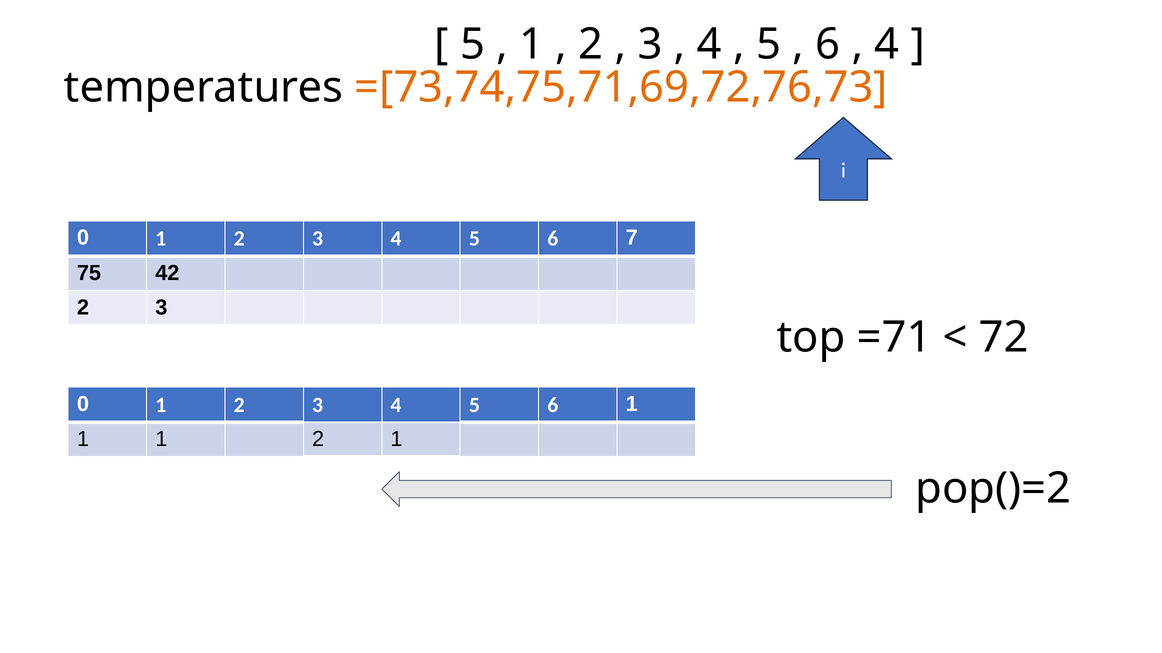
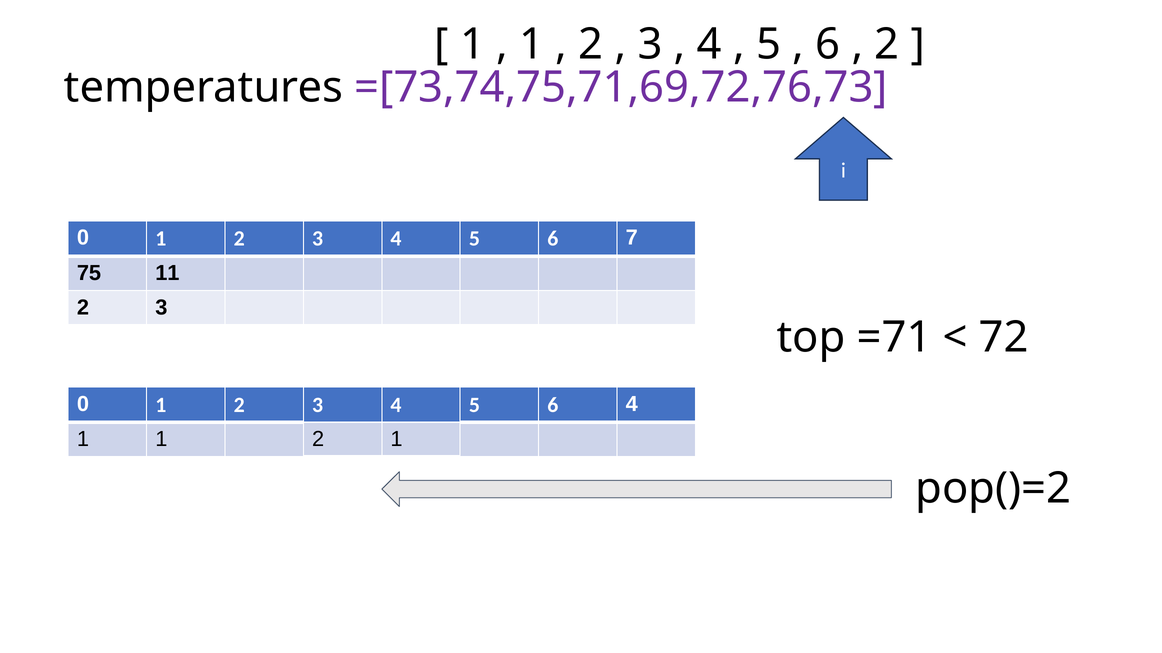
5: 5 -> 1 (472, 45)
4: 4 -> 2 (887, 45)
=[73,74,75,71,69,72,76,73 colour: orange -> purple (621, 88)
42: 42 -> 11 (167, 273)
6 1: 1 -> 4 (632, 404)
